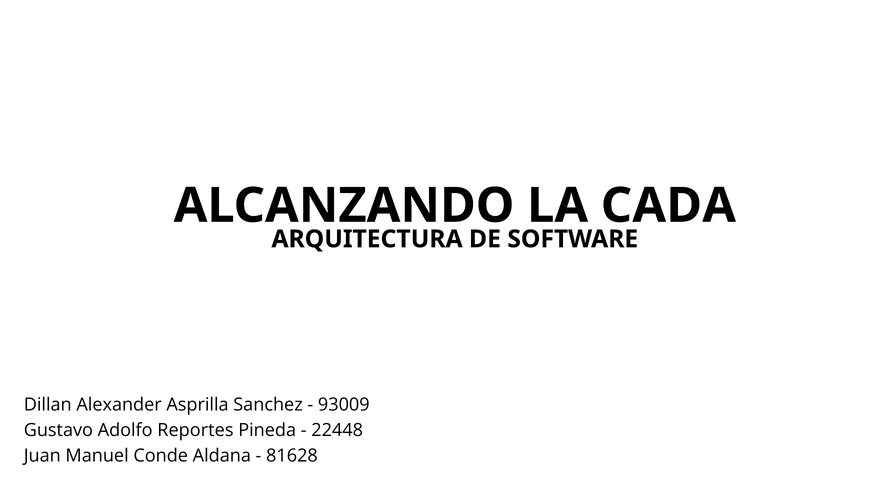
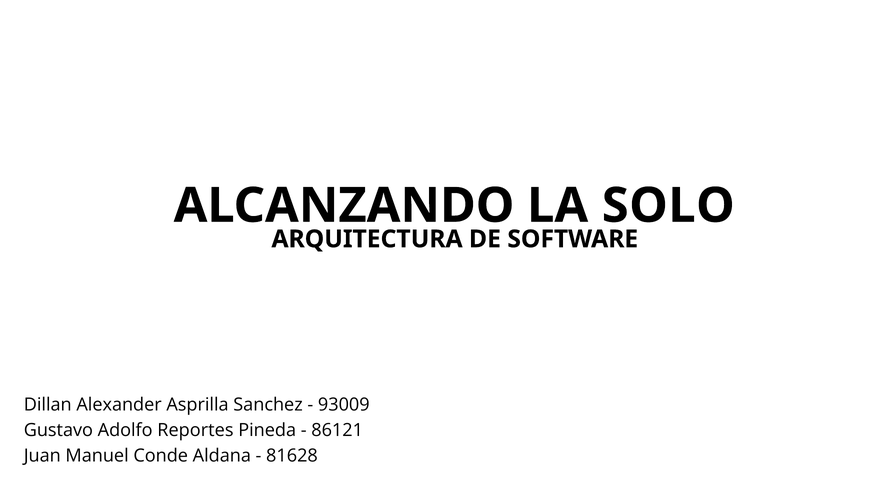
CADA: CADA -> SOLO (668, 206)
22448: 22448 -> 86121 (337, 430)
